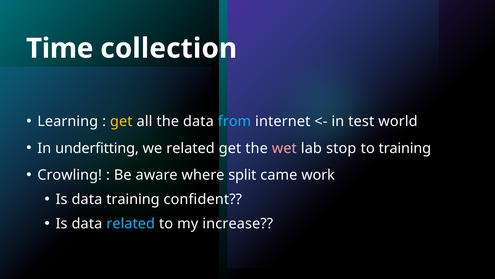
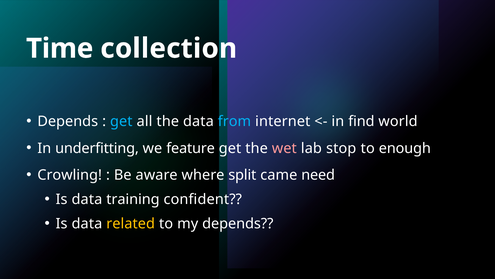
Learning: Learning -> Depends (68, 121)
get colour: yellow -> light blue (121, 121)
test: test -> find (361, 121)
we related: related -> feature (191, 148)
to training: training -> enough (405, 148)
work: work -> need (318, 175)
related colour: light blue -> yellow (131, 223)
my increase: increase -> depends (238, 223)
